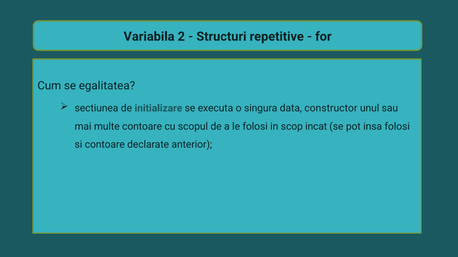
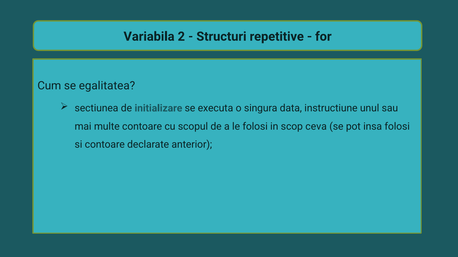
constructor: constructor -> instructiune (331, 108)
incat: incat -> ceva (316, 127)
